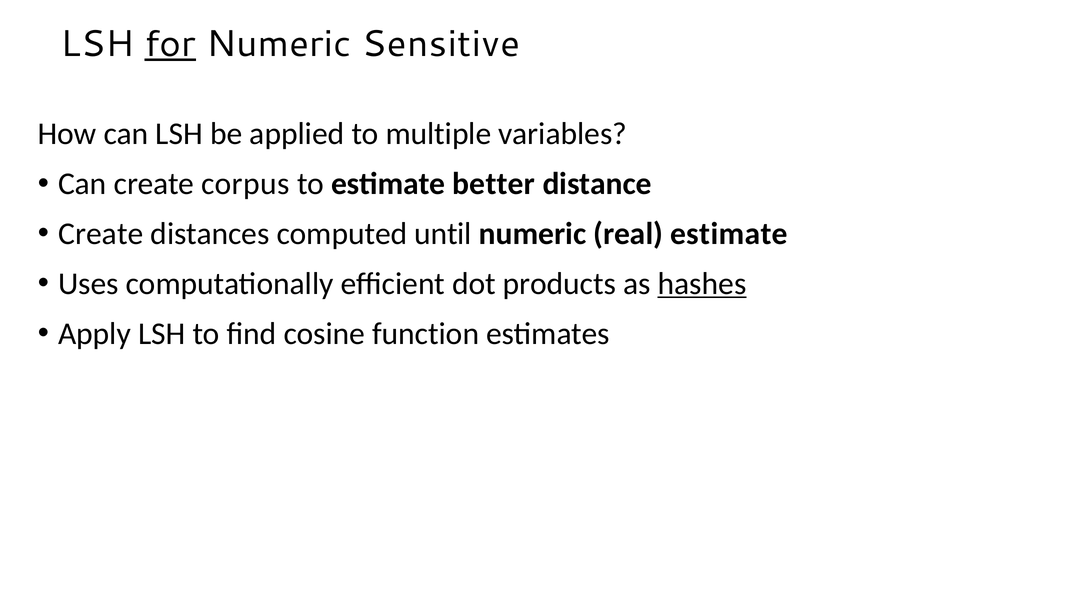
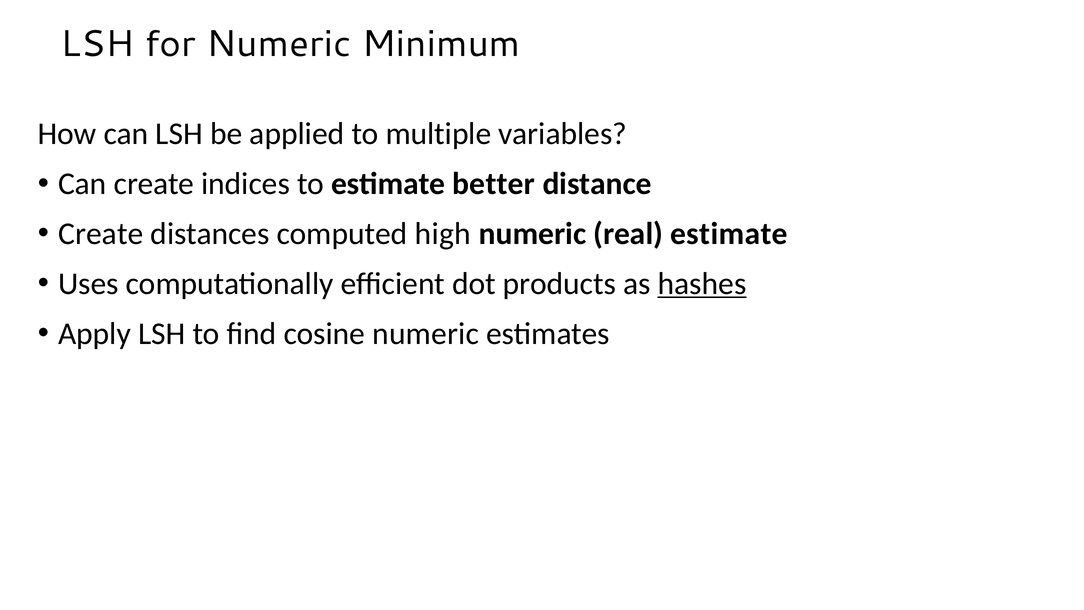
for underline: present -> none (170, 44)
Sensitive: Sensitive -> Minimum (441, 44)
corpus: corpus -> indices (246, 184)
until: until -> high (443, 234)
cosine function: function -> numeric (426, 333)
